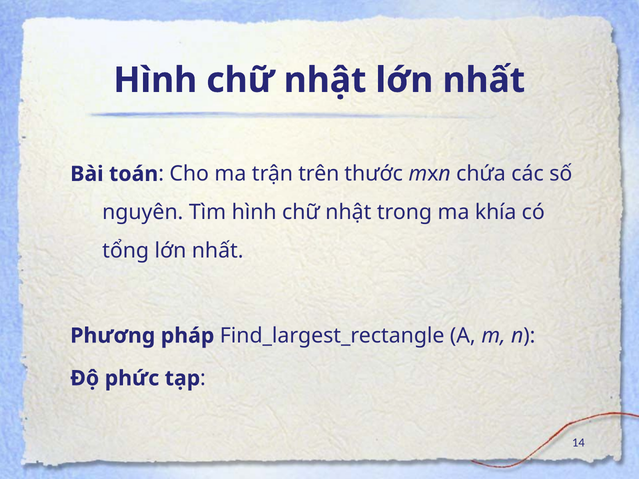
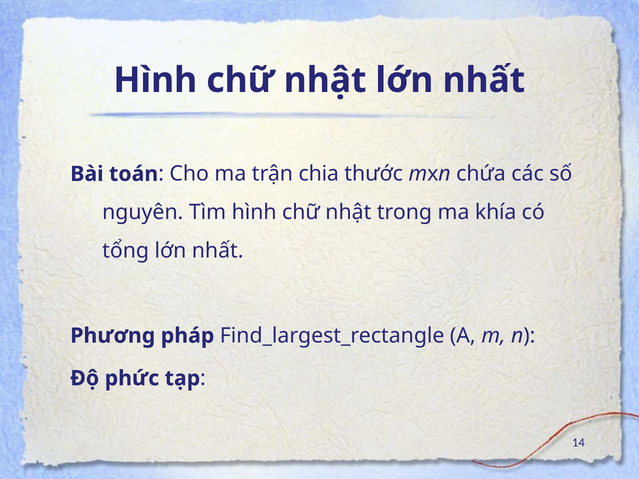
trên: trên -> chia (319, 174)
